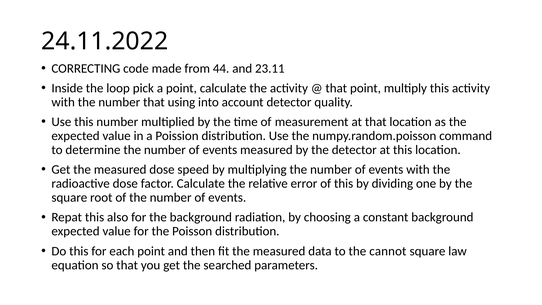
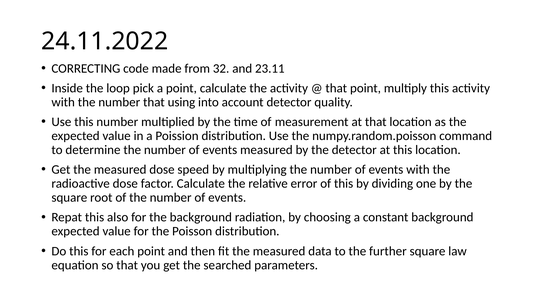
44: 44 -> 32 (221, 68)
cannot: cannot -> further (388, 251)
